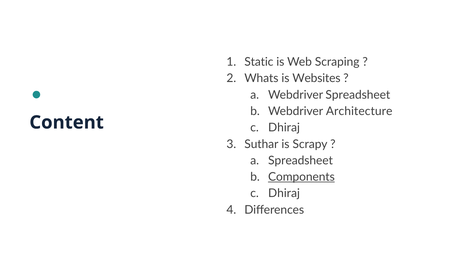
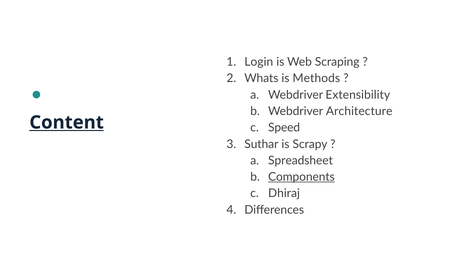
Static: Static -> Login (259, 62)
Websites: Websites -> Methods (316, 78)
Webdriver Spreadsheet: Spreadsheet -> Extensibility (358, 95)
Content underline: none -> present (67, 122)
Dhiraj: Dhiraj -> Speed (284, 128)
